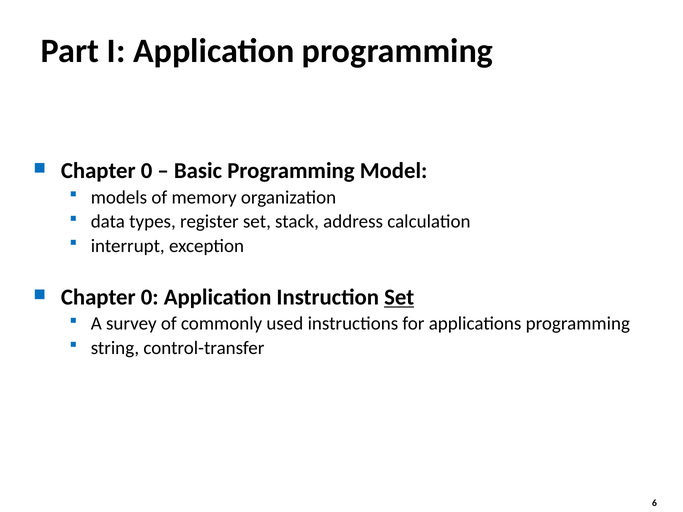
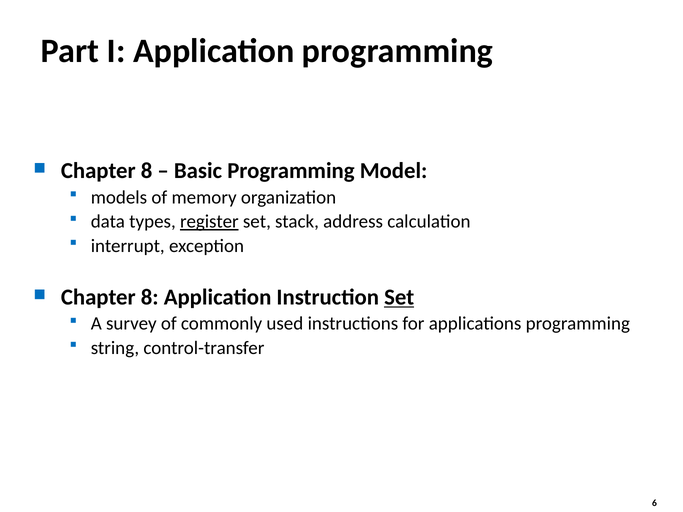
0: 0 -> 8 (147, 171)
register underline: none -> present (209, 222)
0: 0 -> 8 (150, 297)
